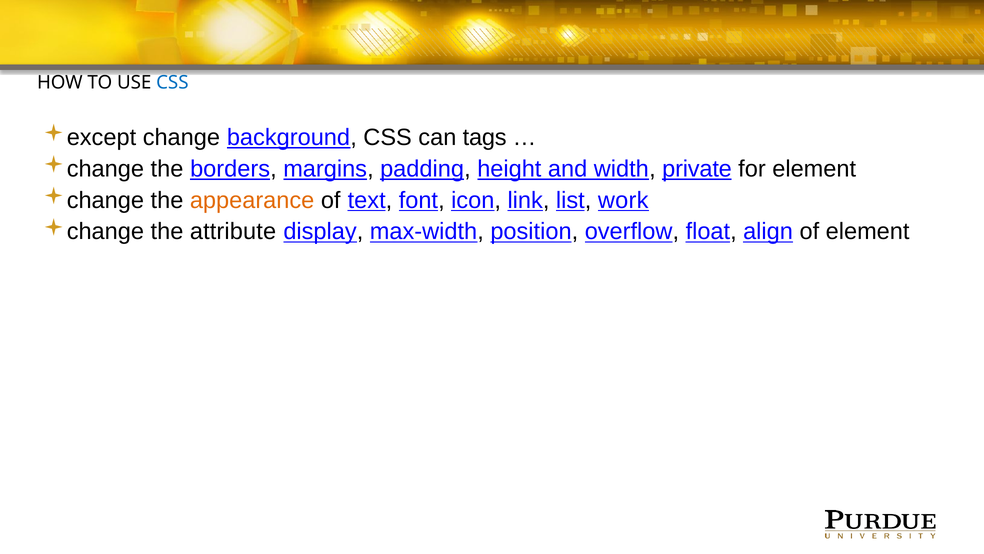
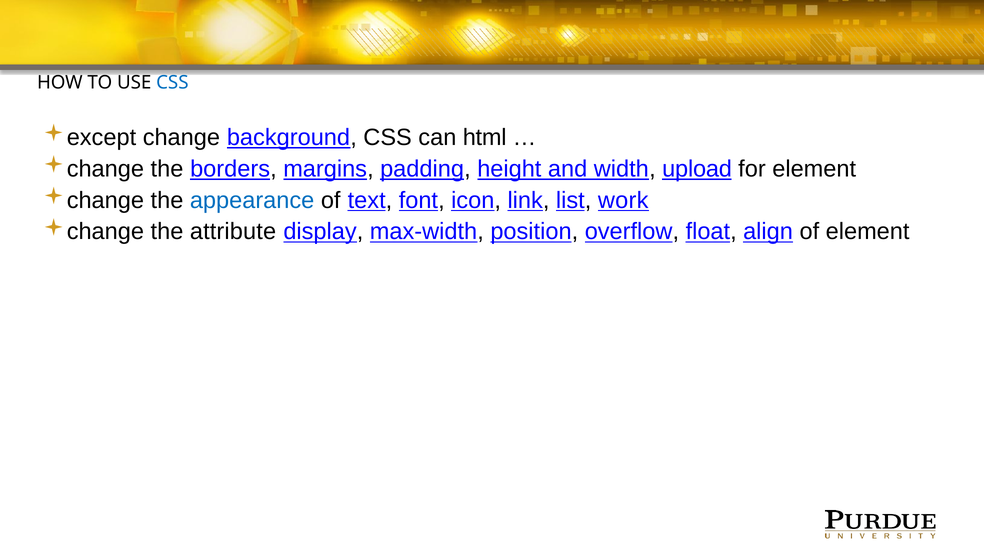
tags: tags -> html (485, 137)
private: private -> upload (697, 169)
appearance colour: orange -> blue (252, 200)
